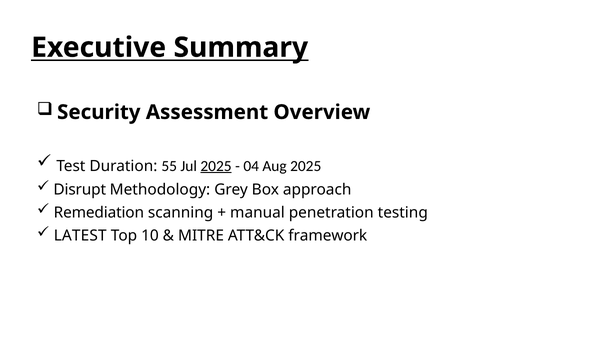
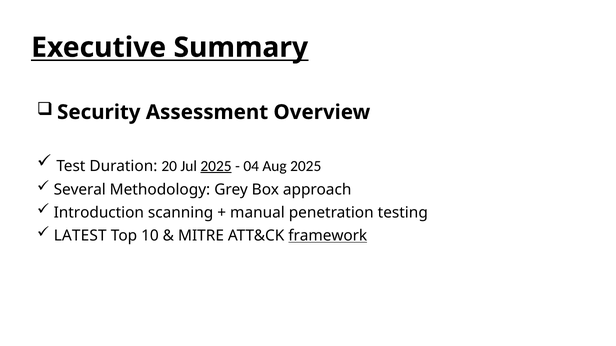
55: 55 -> 20 (169, 166)
Disrupt: Disrupt -> Several (80, 190)
Remediation: Remediation -> Introduction (99, 213)
framework underline: none -> present (328, 236)
